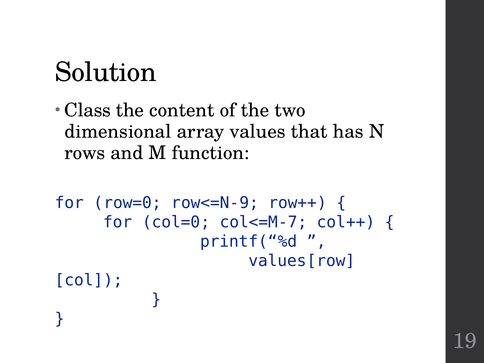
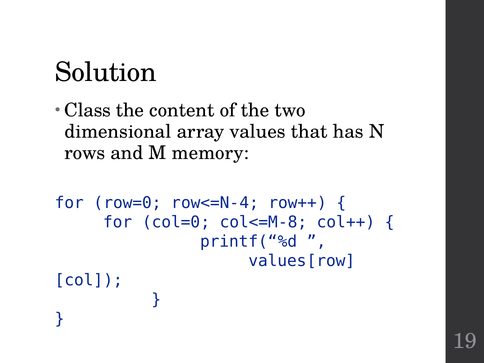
function: function -> memory (210, 153)
row<=N-9: row<=N-9 -> row<=N-4 (215, 203)
col<=M-7: col<=M-7 -> col<=M-8 (263, 222)
